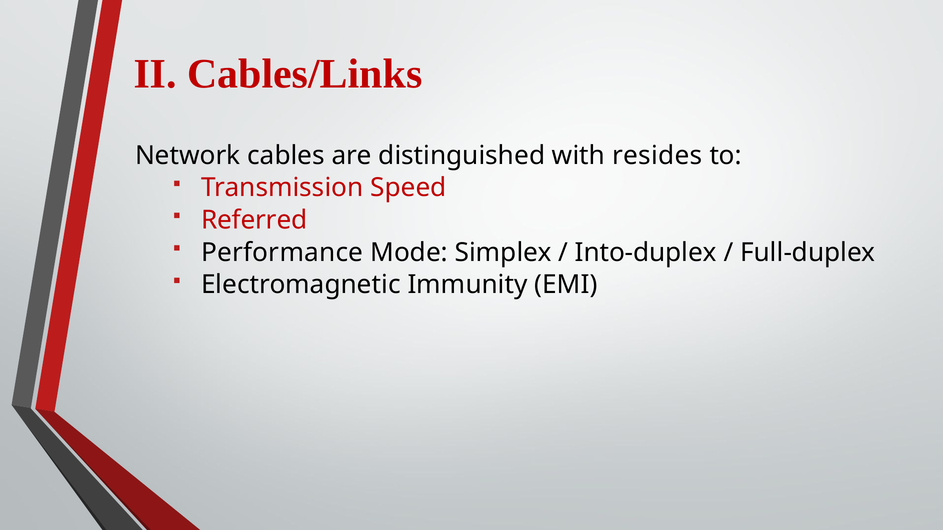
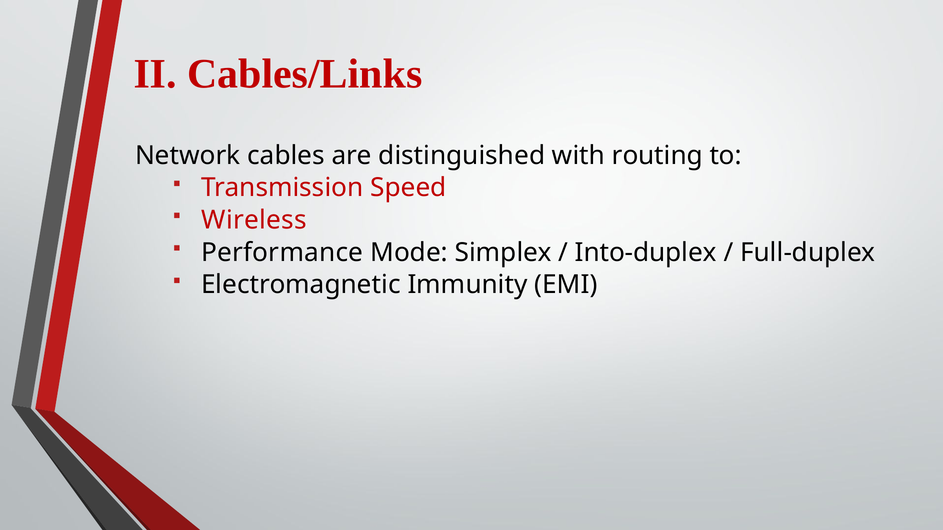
resides: resides -> routing (657, 156)
Referred: Referred -> Wireless (254, 220)
